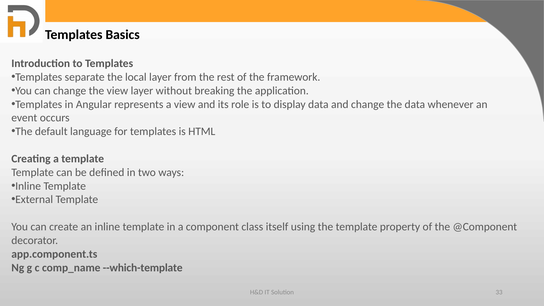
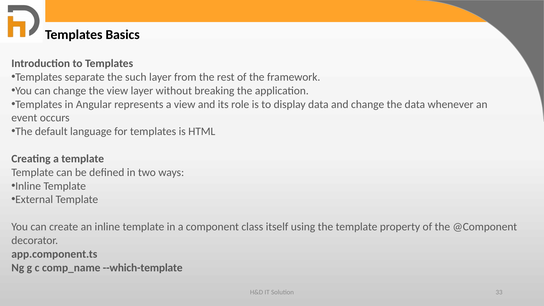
local: local -> such (136, 77)
